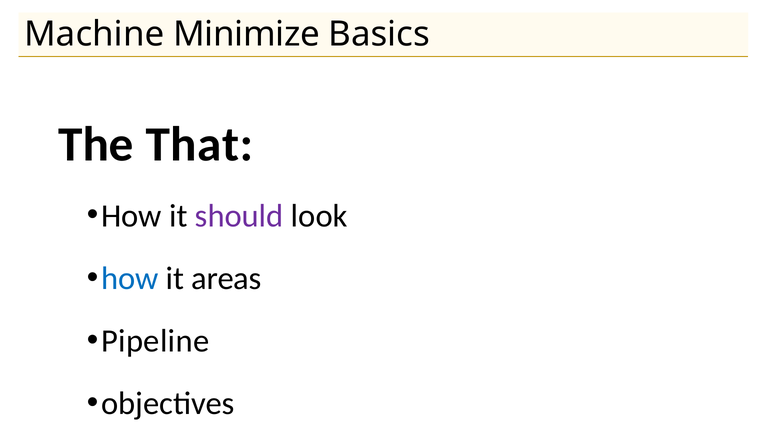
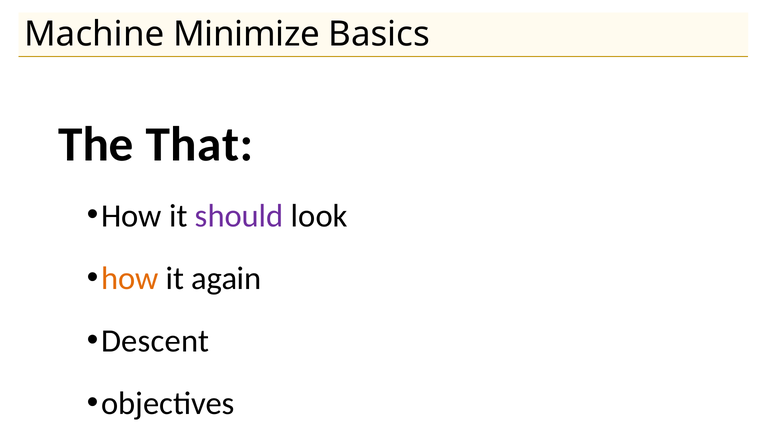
how colour: blue -> orange (130, 279)
areas: areas -> again (226, 279)
Pipeline: Pipeline -> Descent (155, 341)
